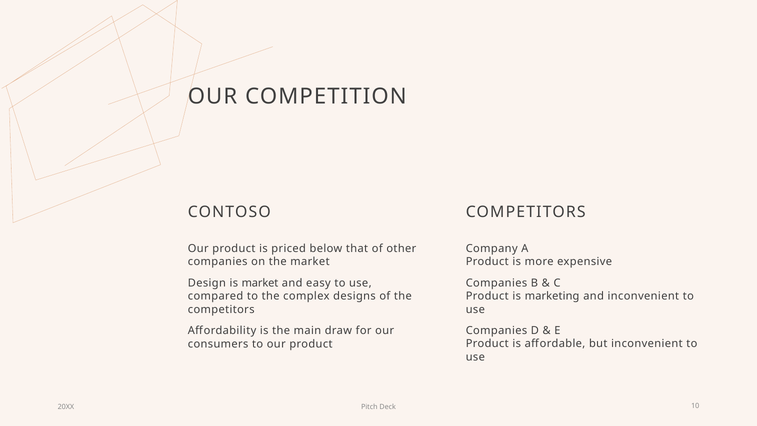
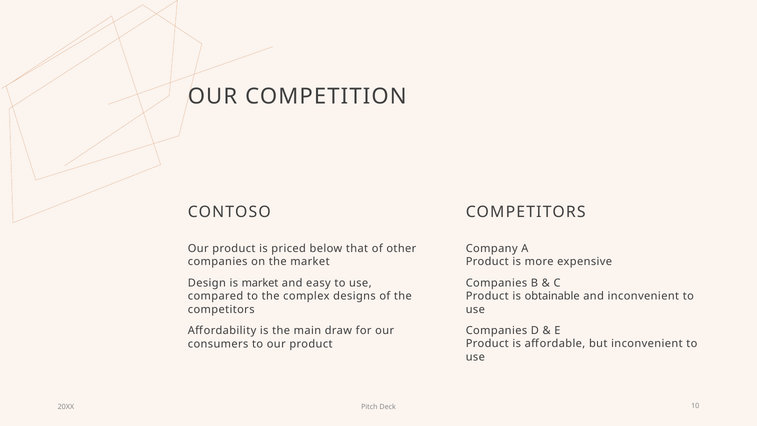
marketing: marketing -> obtainable (552, 296)
